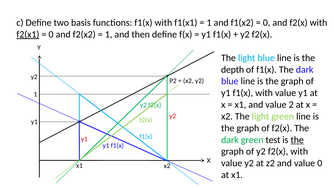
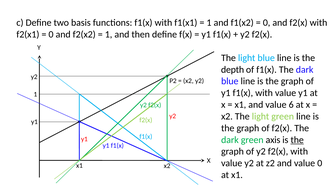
f2(x1 underline: present -> none (28, 34)
2: 2 -> 6 (291, 105)
test: test -> axis (273, 140)
